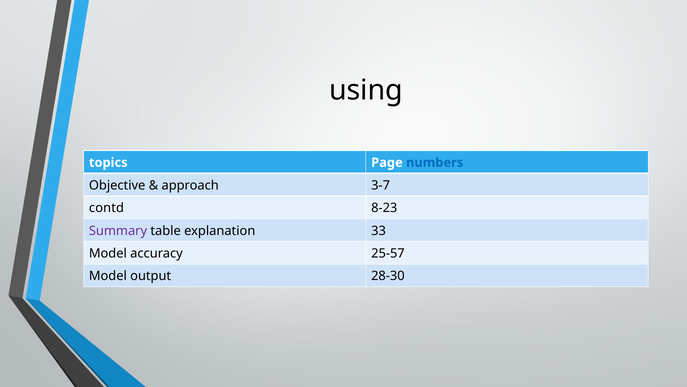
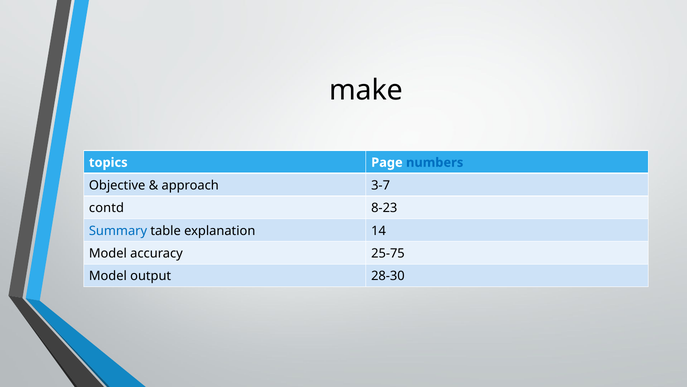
using: using -> make (366, 90)
Summary colour: purple -> blue (118, 230)
33: 33 -> 14 (379, 230)
25-57: 25-57 -> 25-75 (388, 253)
